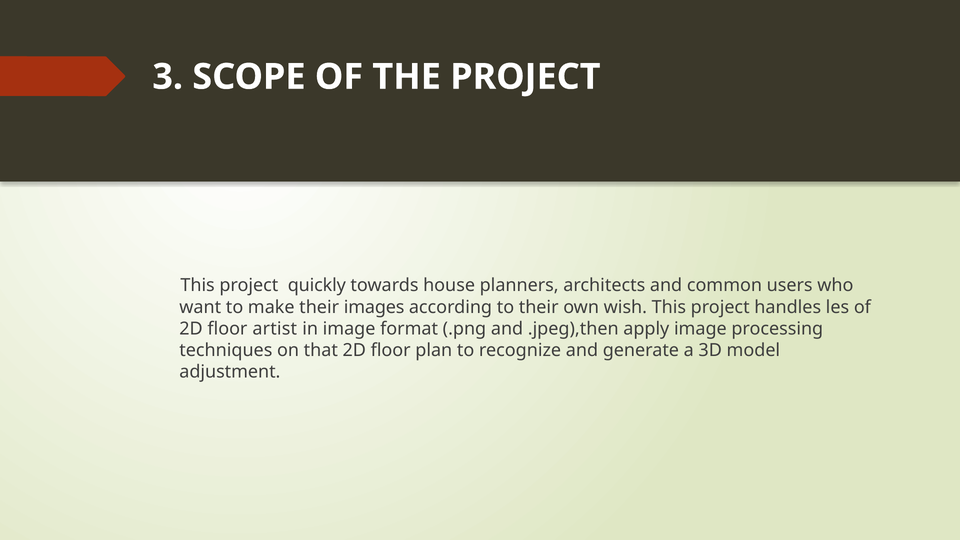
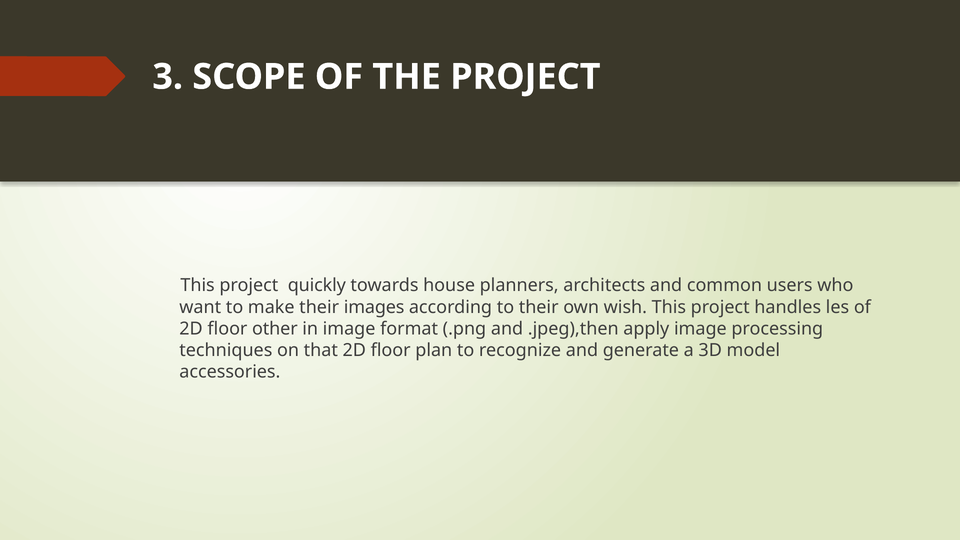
artist: artist -> other (275, 329)
adjustment: adjustment -> accessories (230, 372)
